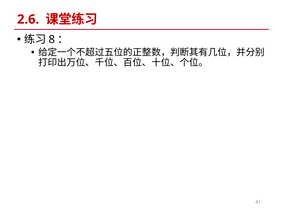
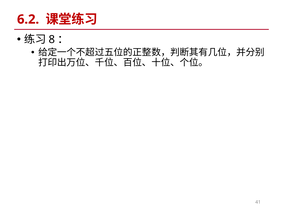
2.6: 2.6 -> 6.2 (28, 19)
